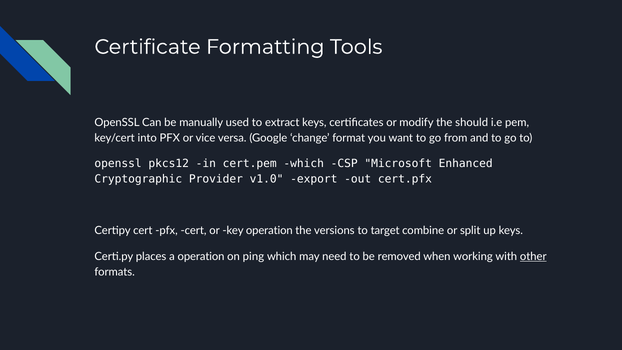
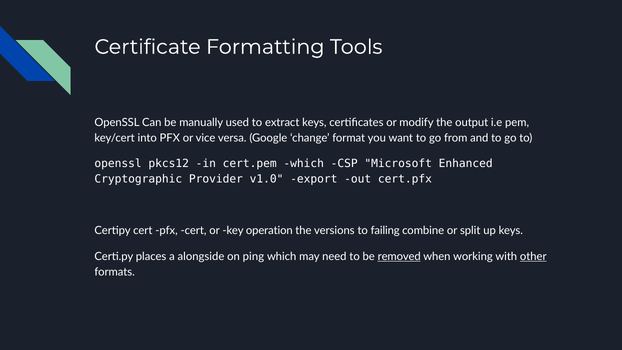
should: should -> output (472, 122)
target: target -> failing (385, 231)
a operation: operation -> alongside (201, 256)
removed underline: none -> present (399, 256)
